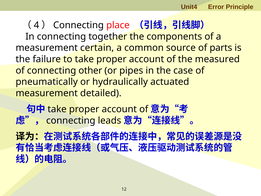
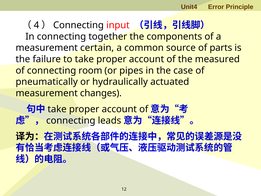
place: place -> input (118, 25)
other: other -> room (90, 70)
detailed: detailed -> changes (101, 93)
